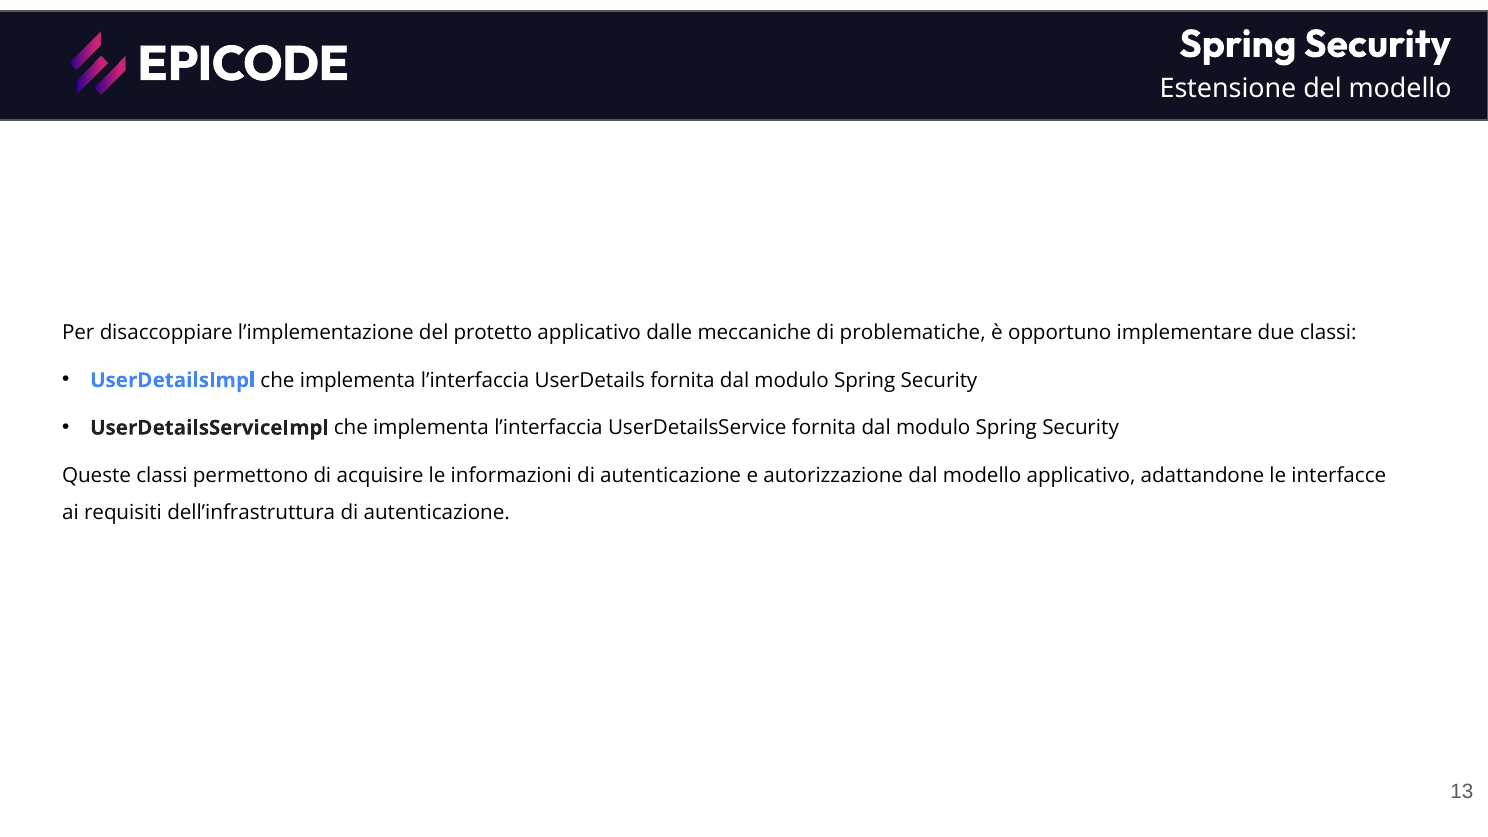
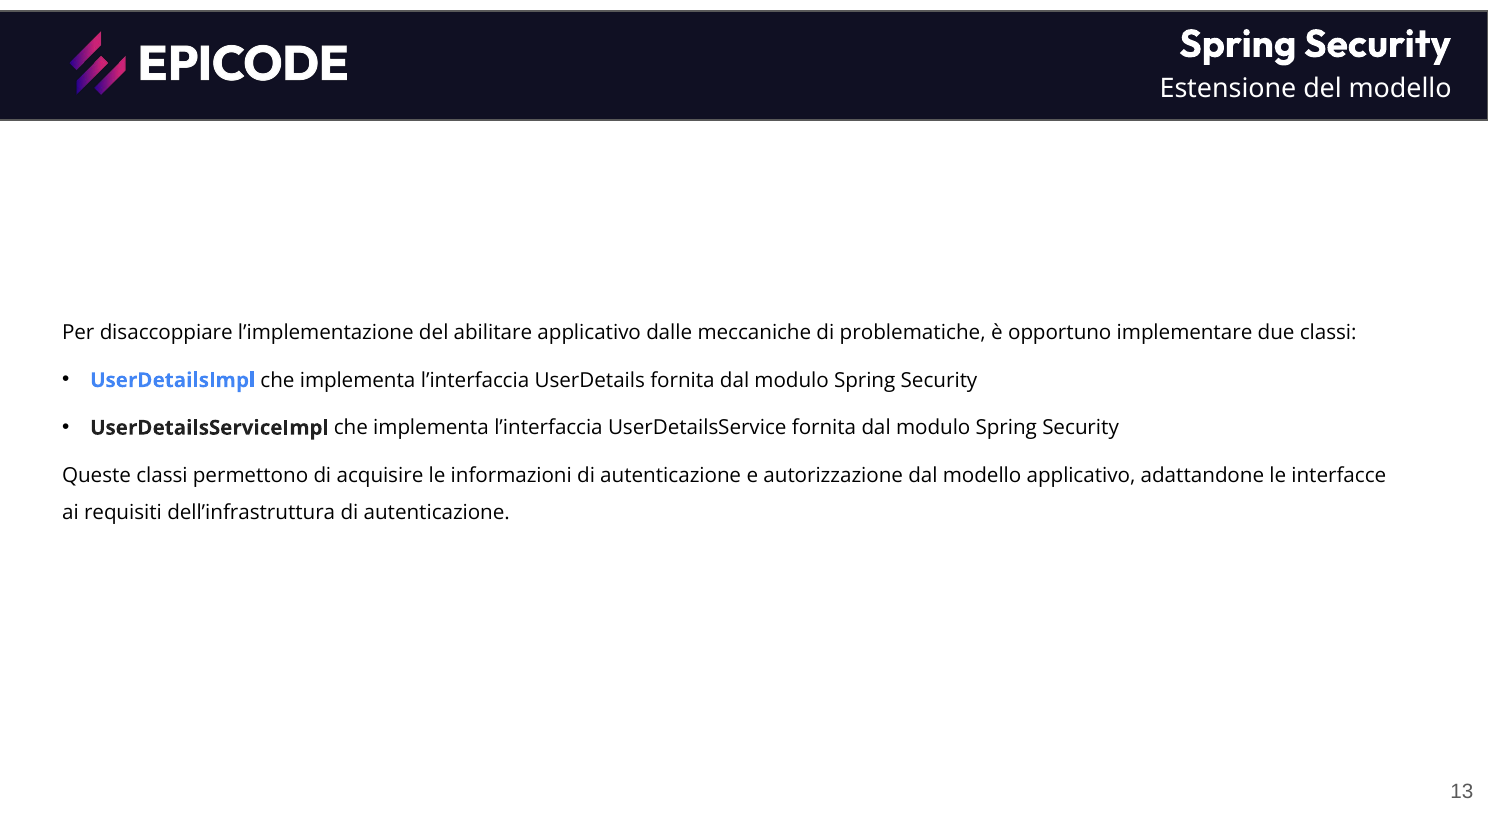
protetto: protetto -> abilitare (493, 333)
